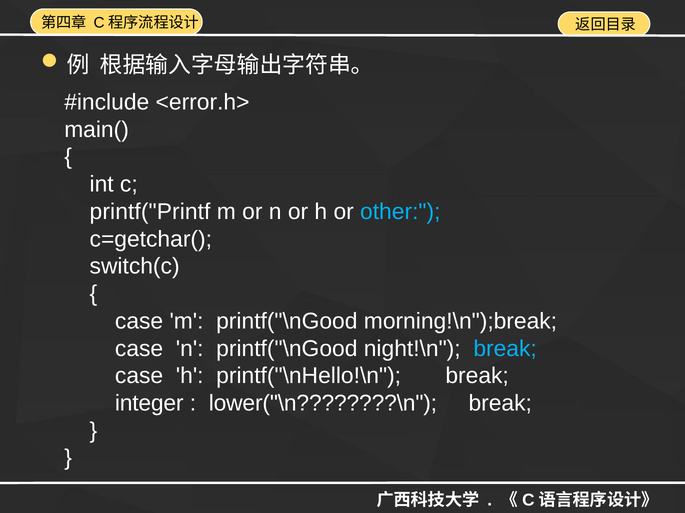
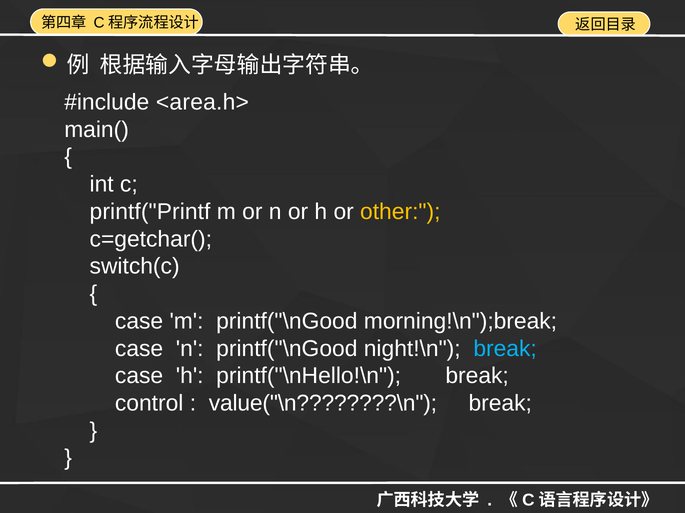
<error.h>: <error.h> -> <area.h> (202, 102)
other colour: light blue -> yellow (400, 212)
integer: integer -> control (149, 404)
lower("\n????????\n: lower("\n????????\n -> value("\n????????\n (323, 404)
